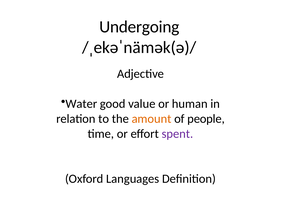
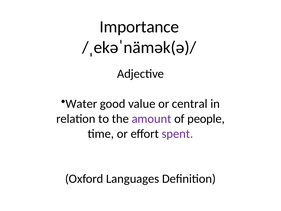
Undergoing: Undergoing -> Importance (139, 27)
human: human -> central (190, 104)
amount colour: orange -> purple (152, 119)
